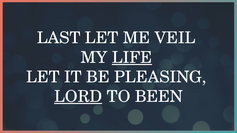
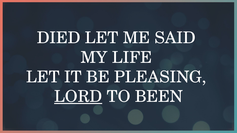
LAST: LAST -> DIED (59, 38)
VEIL: VEIL -> SAID (175, 38)
LIFE underline: present -> none (132, 58)
